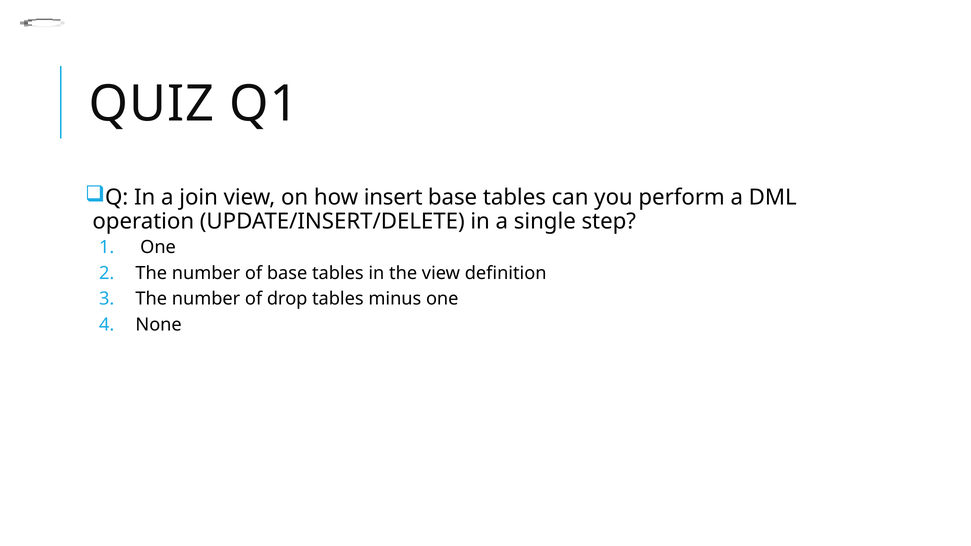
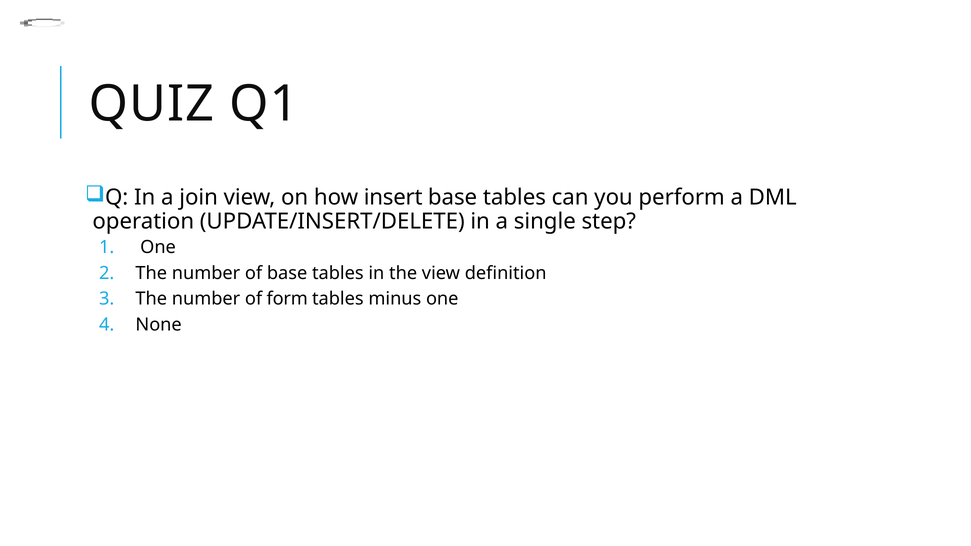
drop: drop -> form (287, 299)
